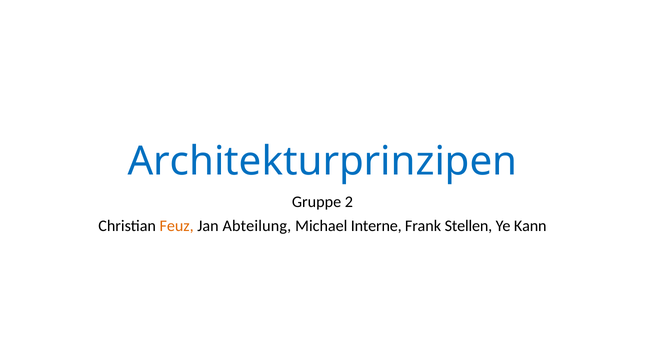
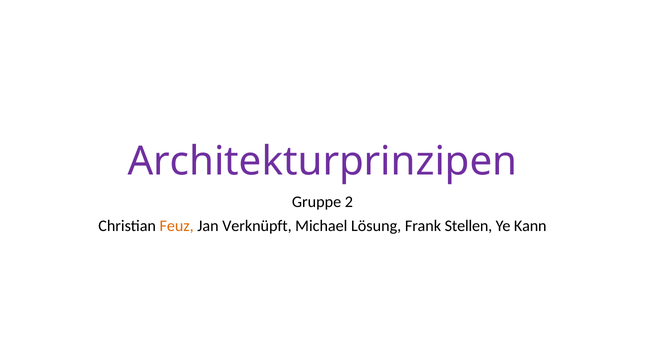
Architekturprinzipen colour: blue -> purple (322, 161)
Abteilung: Abteilung -> Verknüpft (257, 226)
Interne: Interne -> Lösung (376, 226)
